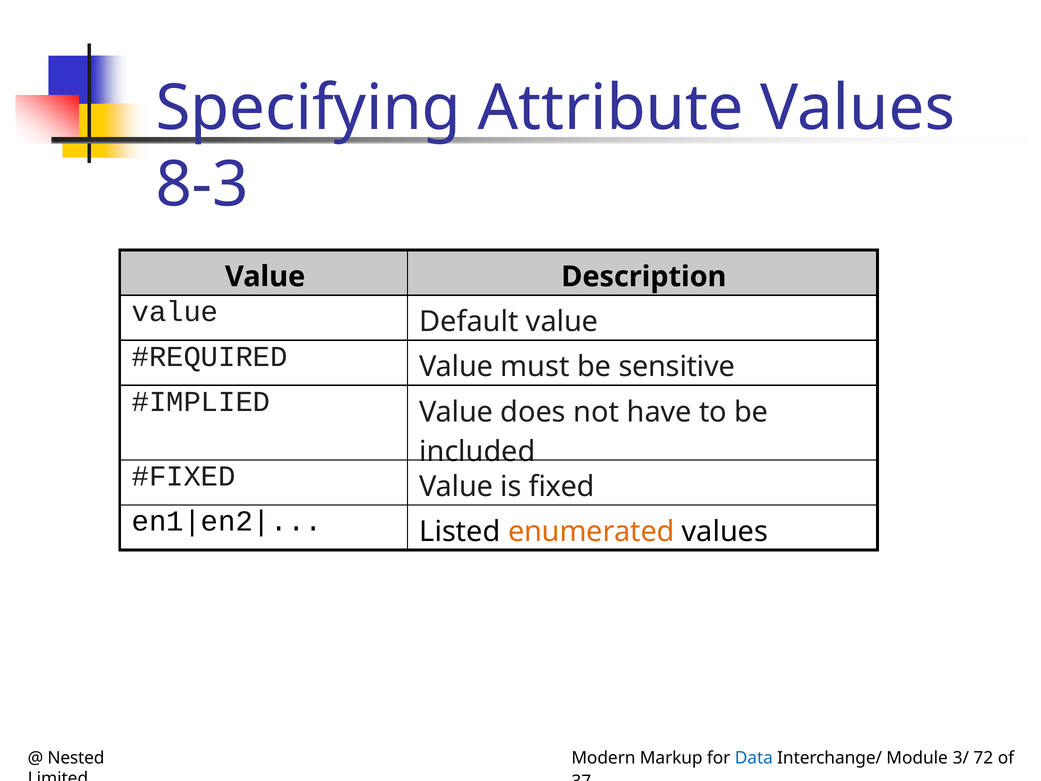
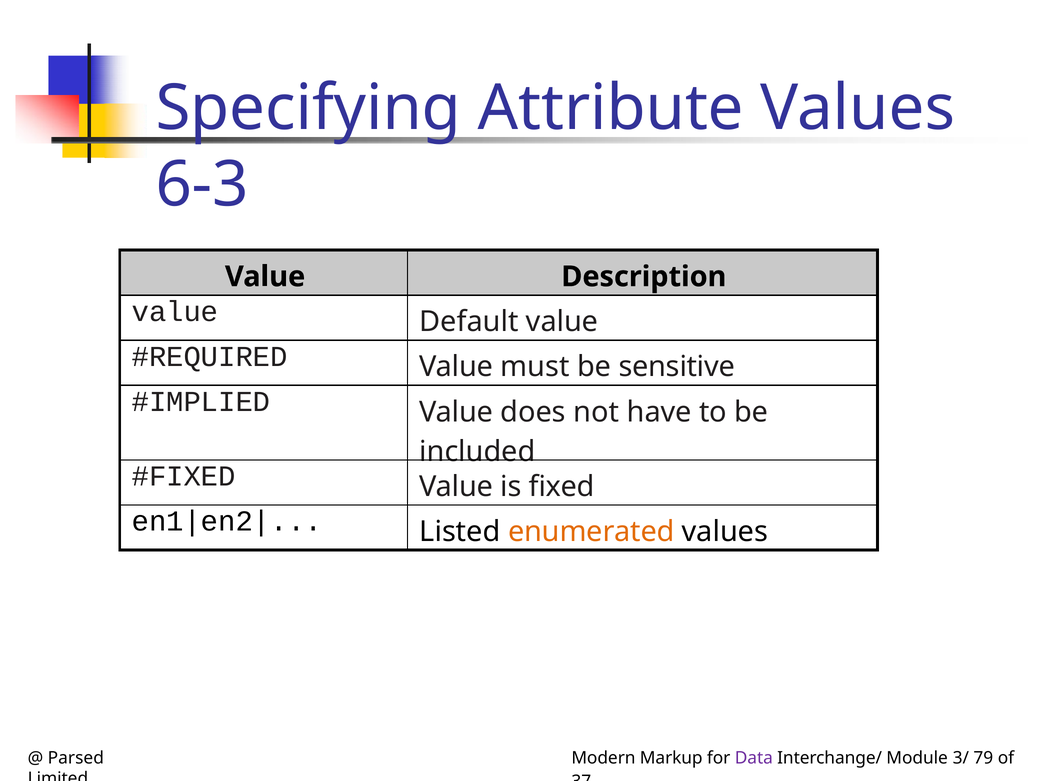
8-3: 8-3 -> 6-3 (202, 185)
Nested: Nested -> Parsed (76, 758)
Data colour: blue -> purple (754, 758)
72: 72 -> 79 (983, 758)
